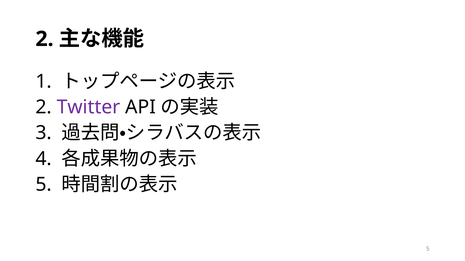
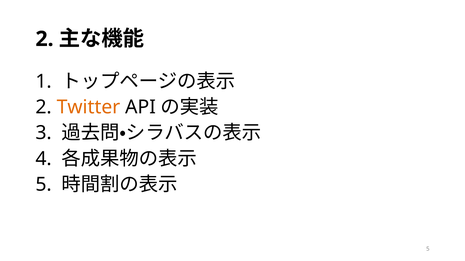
Twitter colour: purple -> orange (88, 107)
